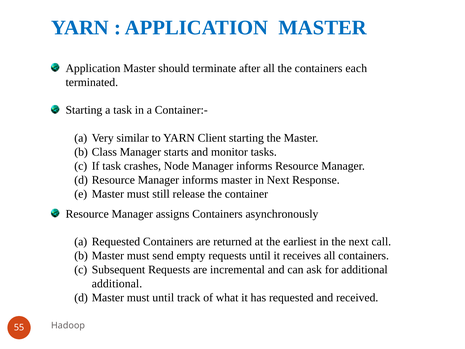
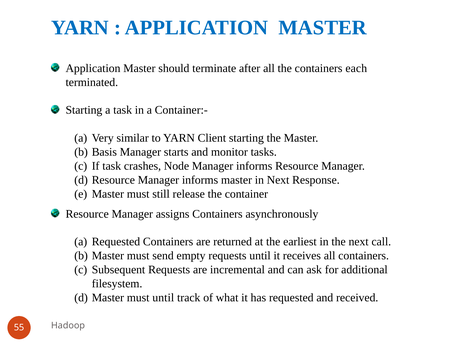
Class: Class -> Basis (104, 152)
additional: additional -> filesystem (117, 283)
